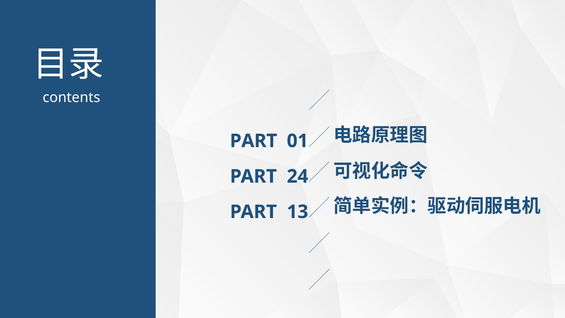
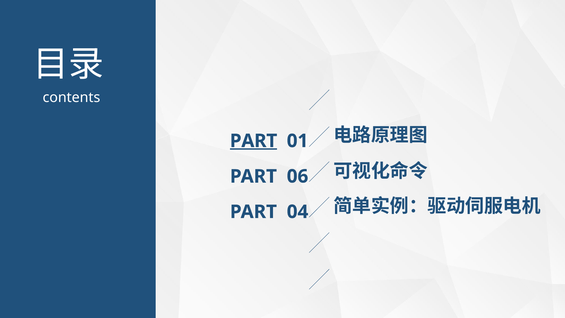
PART underline: none -> present (254, 141)
24: 24 -> 06 (298, 176)
13: 13 -> 04 (298, 212)
